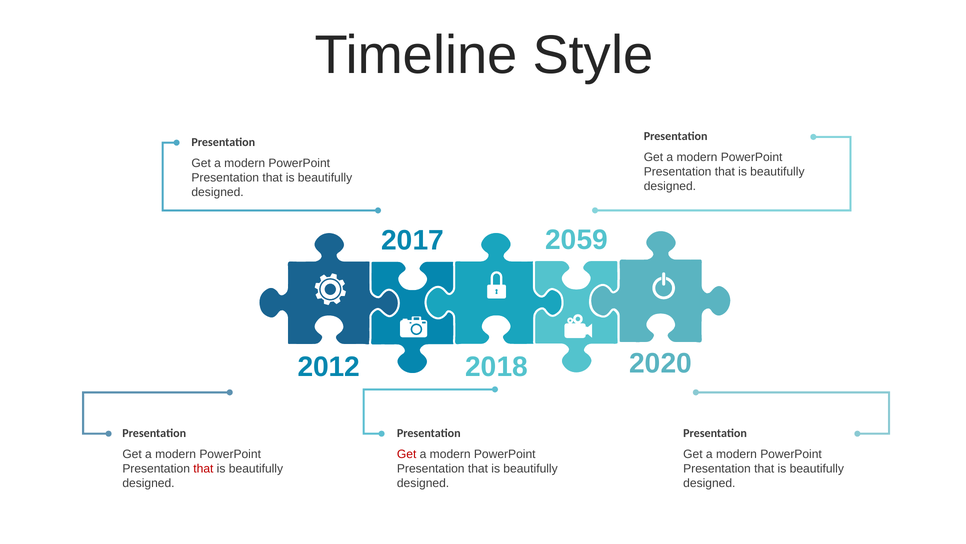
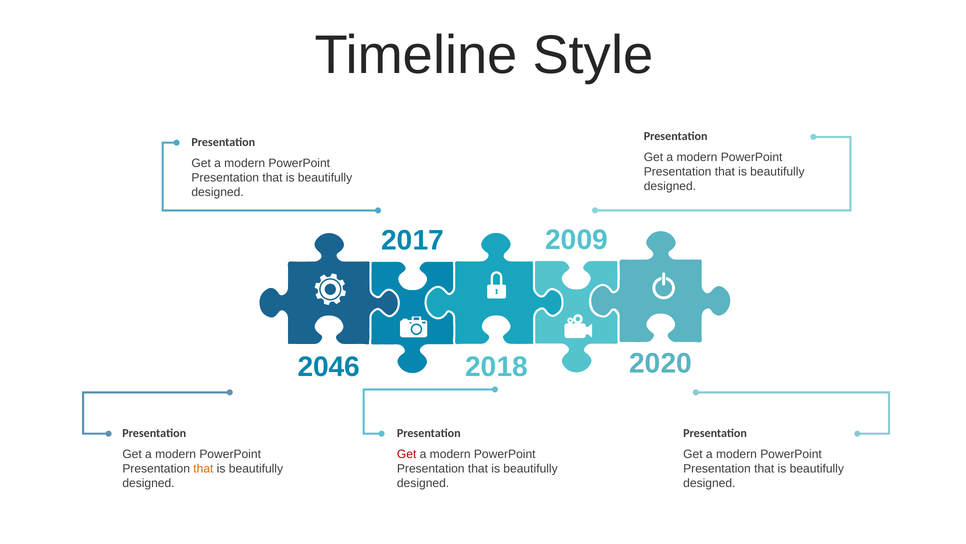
2059: 2059 -> 2009 (577, 239)
2012: 2012 -> 2046 (329, 367)
that colour: red -> orange (203, 468)
